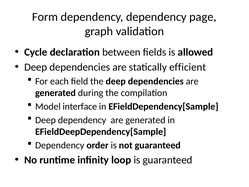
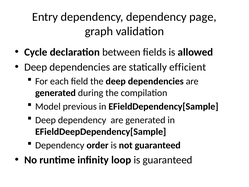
Form: Form -> Entry (45, 17)
interface: interface -> previous (80, 106)
